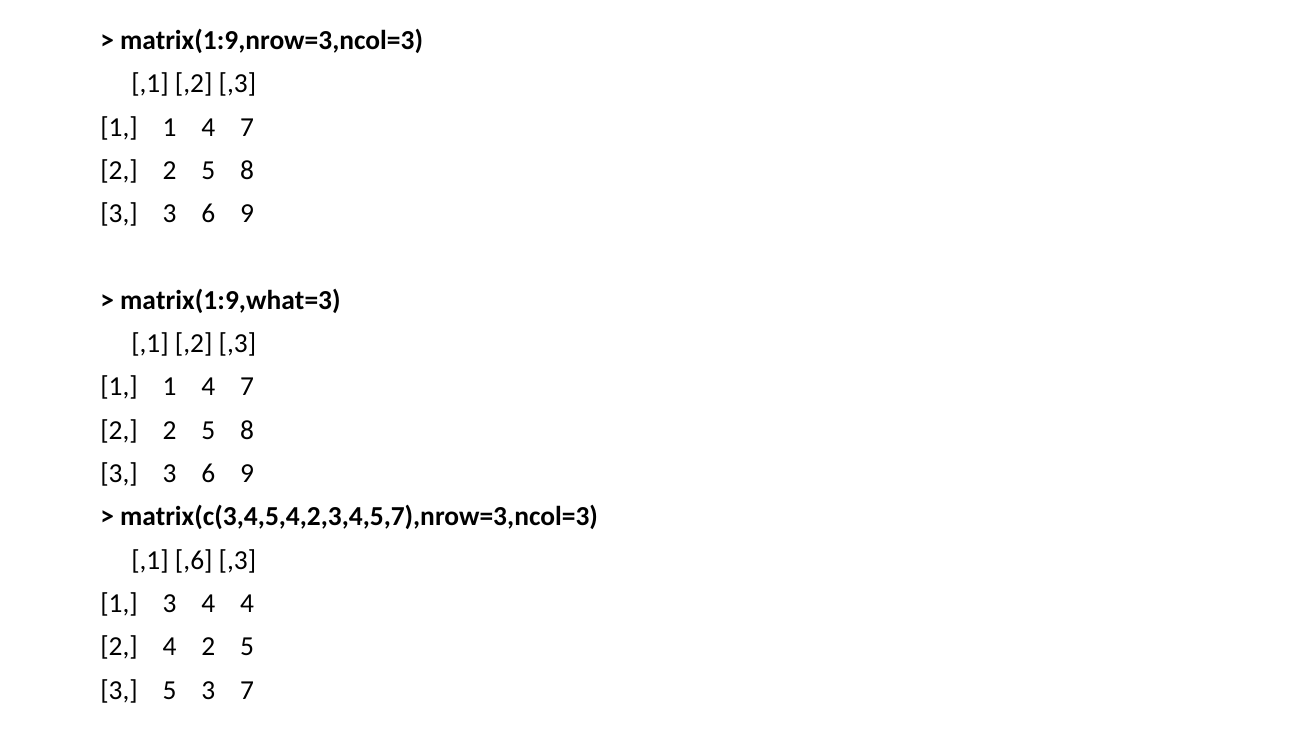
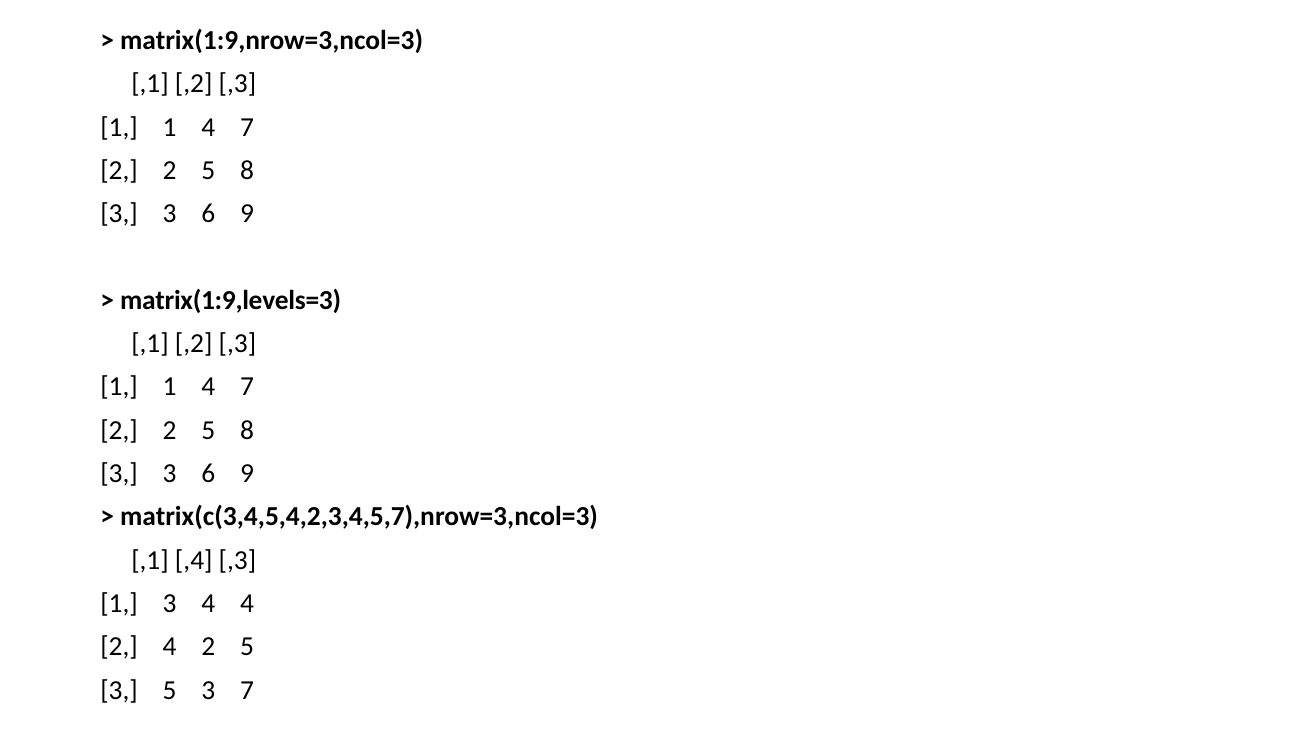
matrix(1:9,what=3: matrix(1:9,what=3 -> matrix(1:9,levels=3 (231, 300)
,6: ,6 -> ,4 (194, 560)
